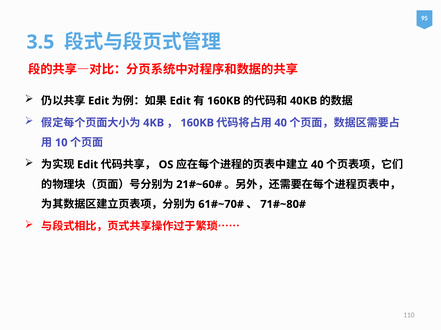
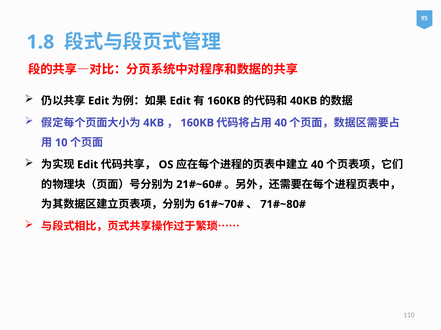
3.5: 3.5 -> 1.8 (40, 42)
